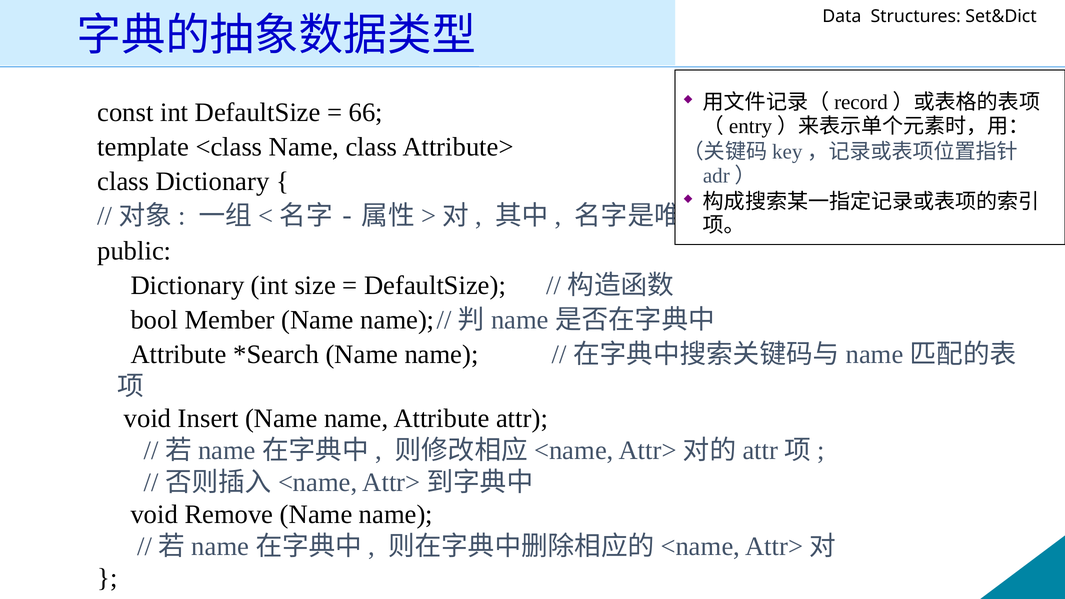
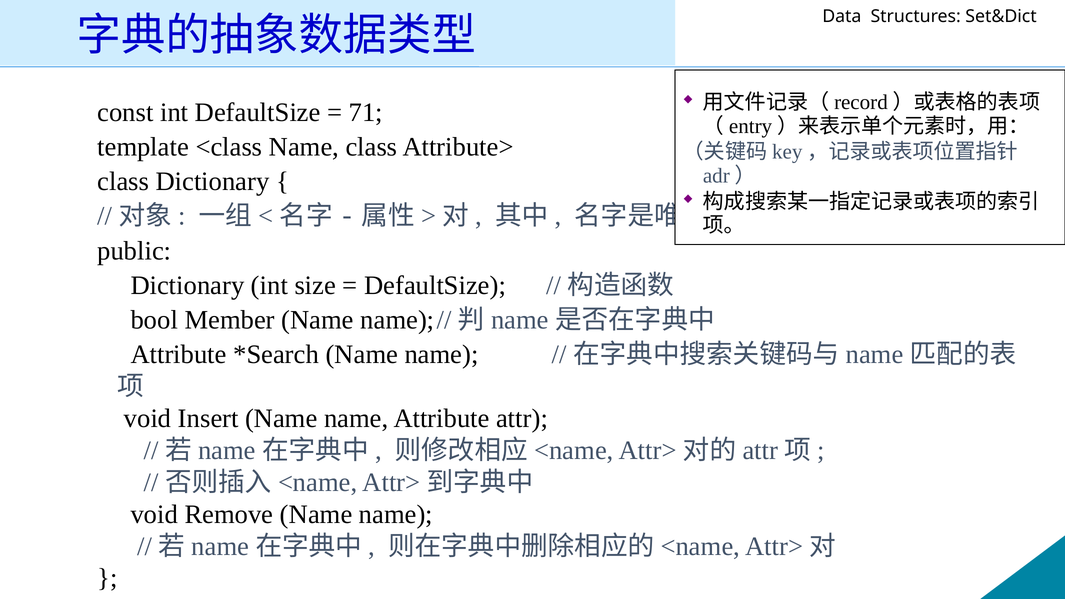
66: 66 -> 71 (366, 112)
